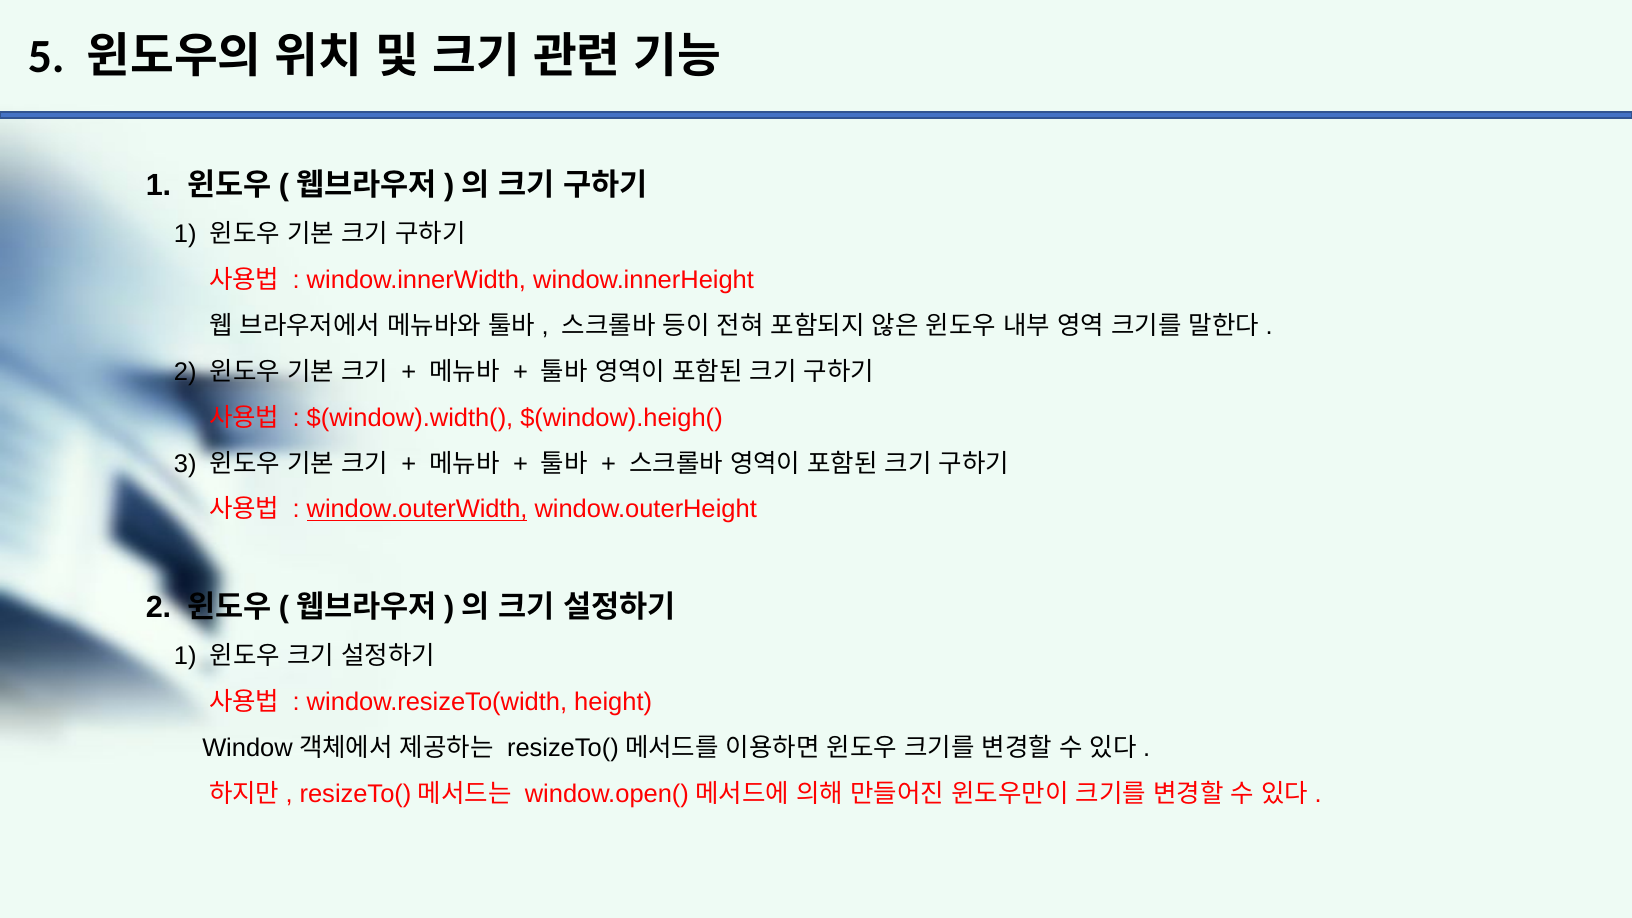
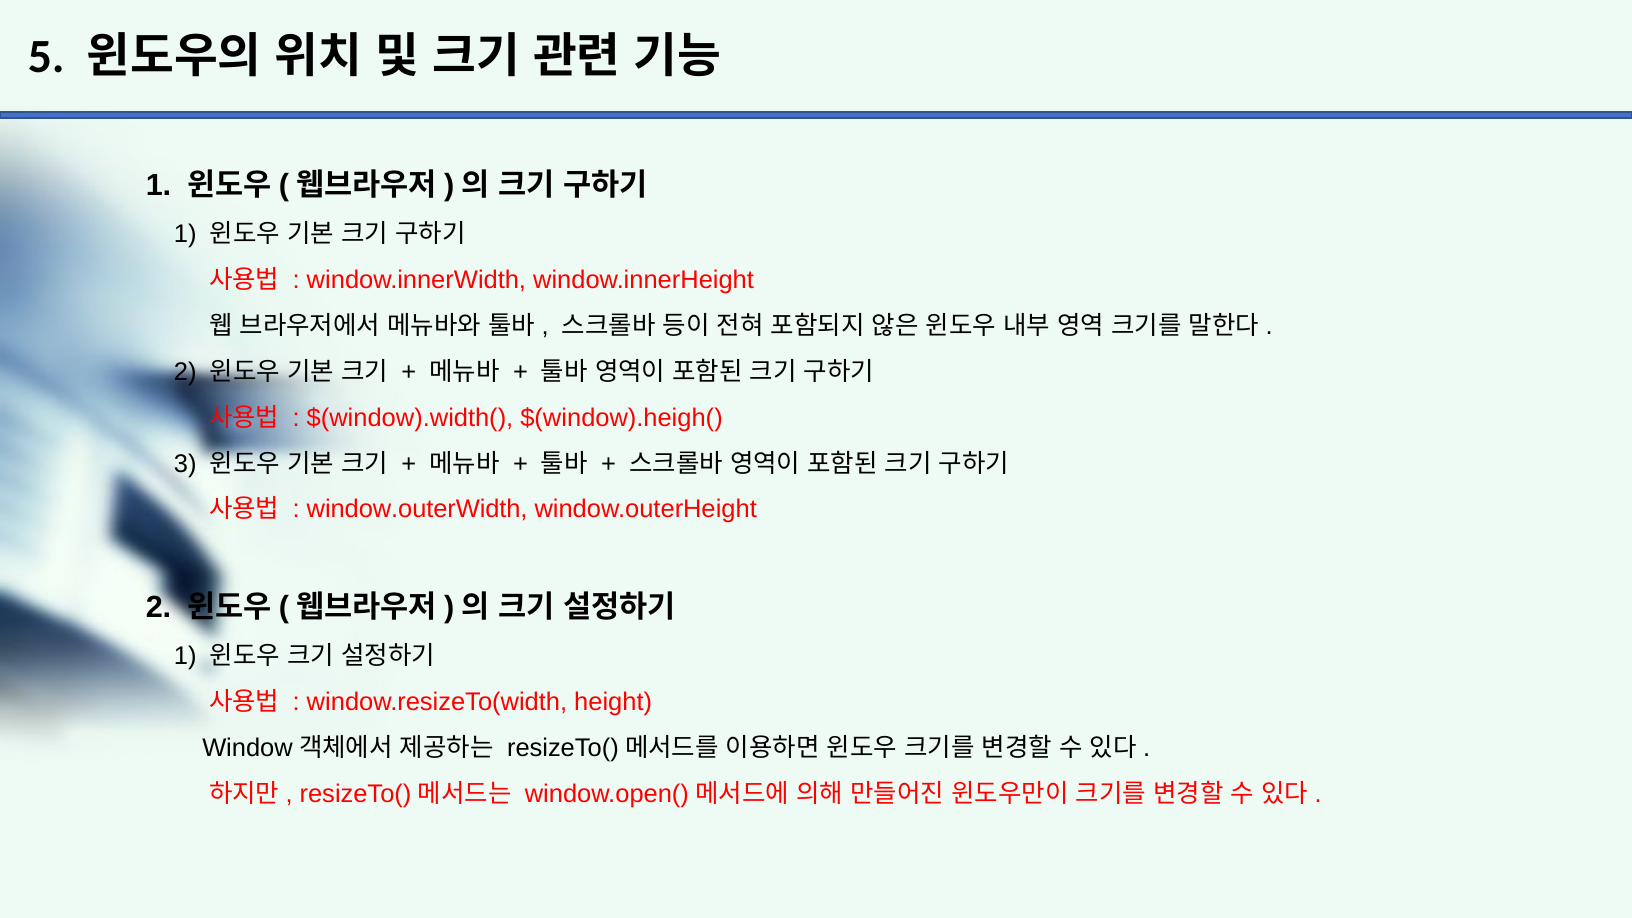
window.outerWidth underline: present -> none (417, 510)
